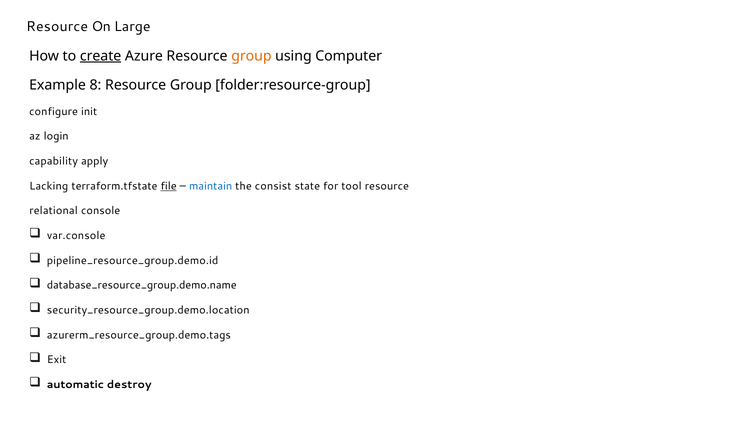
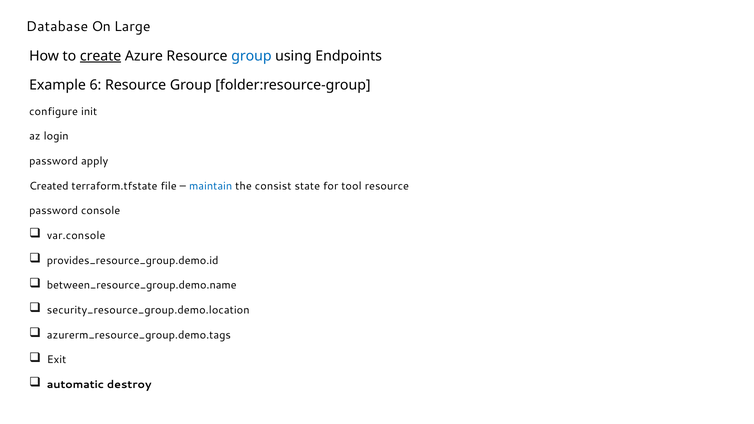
Resource: Resource -> Database (57, 26)
group colour: orange -> blue (251, 56)
Computer: Computer -> Endpoints (349, 56)
8: 8 -> 6 (95, 85)
capability: capability -> password (54, 161)
Lacking: Lacking -> Created (49, 186)
file underline: present -> none (169, 186)
relational: relational -> password (54, 211)
pipeline_resource_group.demo.id: pipeline_resource_group.demo.id -> provides_resource_group.demo.id (133, 261)
database_resource_group.demo.name: database_resource_group.demo.name -> between_resource_group.demo.name (142, 285)
